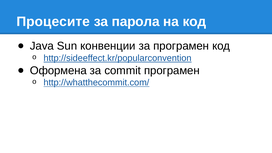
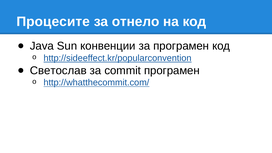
парола: парола -> отнело (136, 22)
Оформена: Оформена -> Светослав (58, 70)
